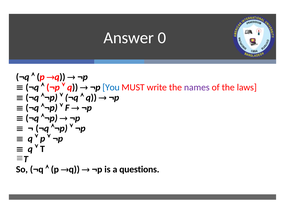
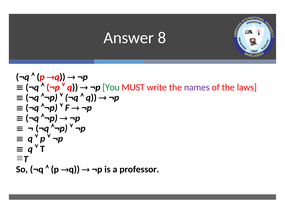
0: 0 -> 8 (162, 38)
You colour: blue -> green (111, 87)
questions: questions -> professor (139, 169)
